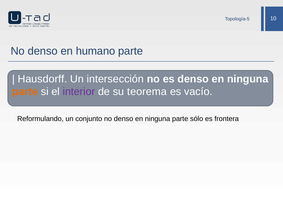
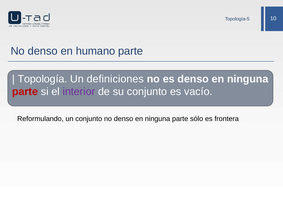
Hausdorff: Hausdorff -> Topología (42, 79)
intersección: intersección -> definiciones (115, 79)
parte colour: orange -> red (25, 92)
su teorema: teorema -> conjunto (147, 92)
